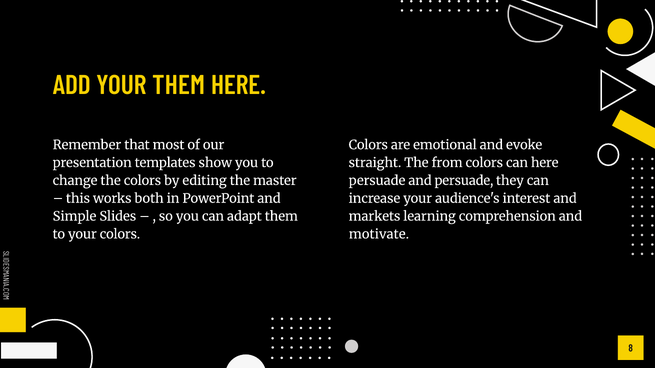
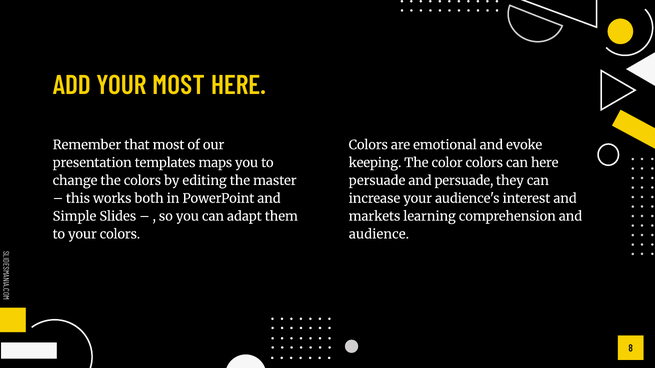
YOUR THEM: THEM -> MOST (179, 85)
show: show -> maps (215, 163)
straight: straight -> keeping (375, 163)
from: from -> color (447, 163)
motivate: motivate -> audience (379, 234)
